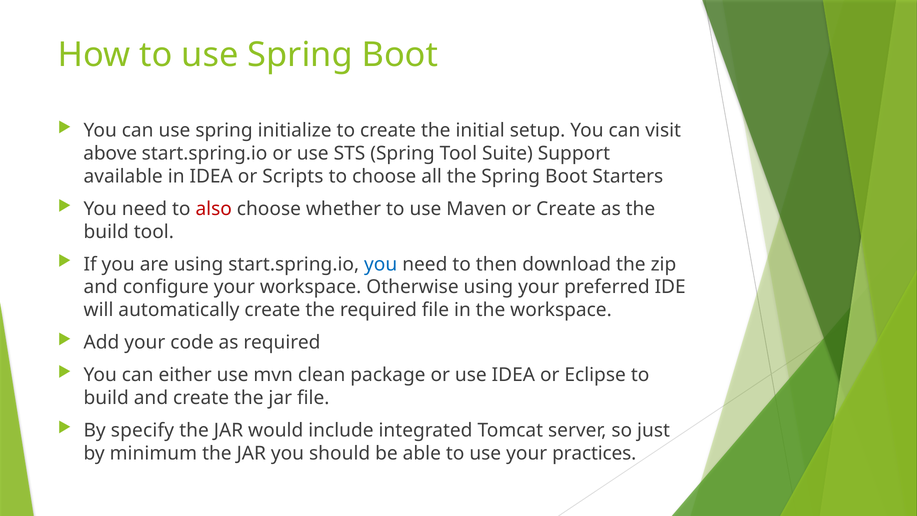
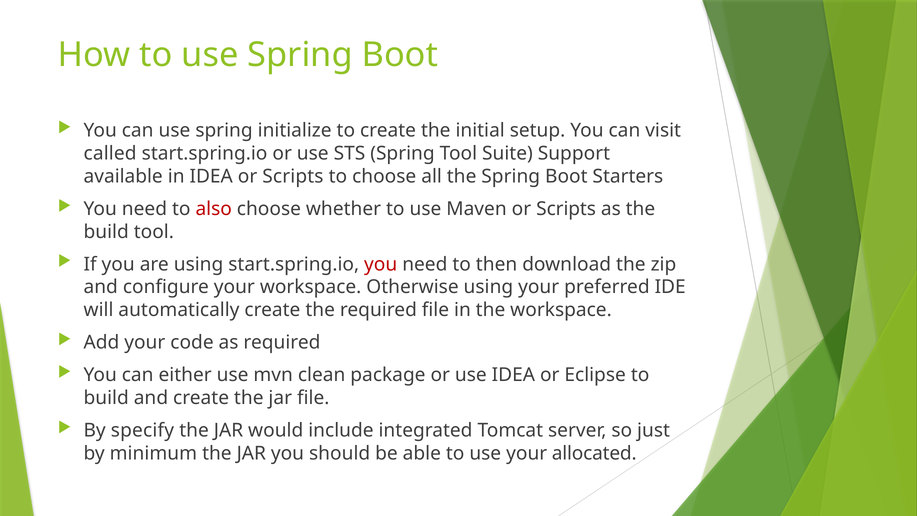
above: above -> called (110, 153)
Maven or Create: Create -> Scripts (566, 209)
you colour: blue -> red (381, 264)
practices: practices -> allocated (594, 453)
